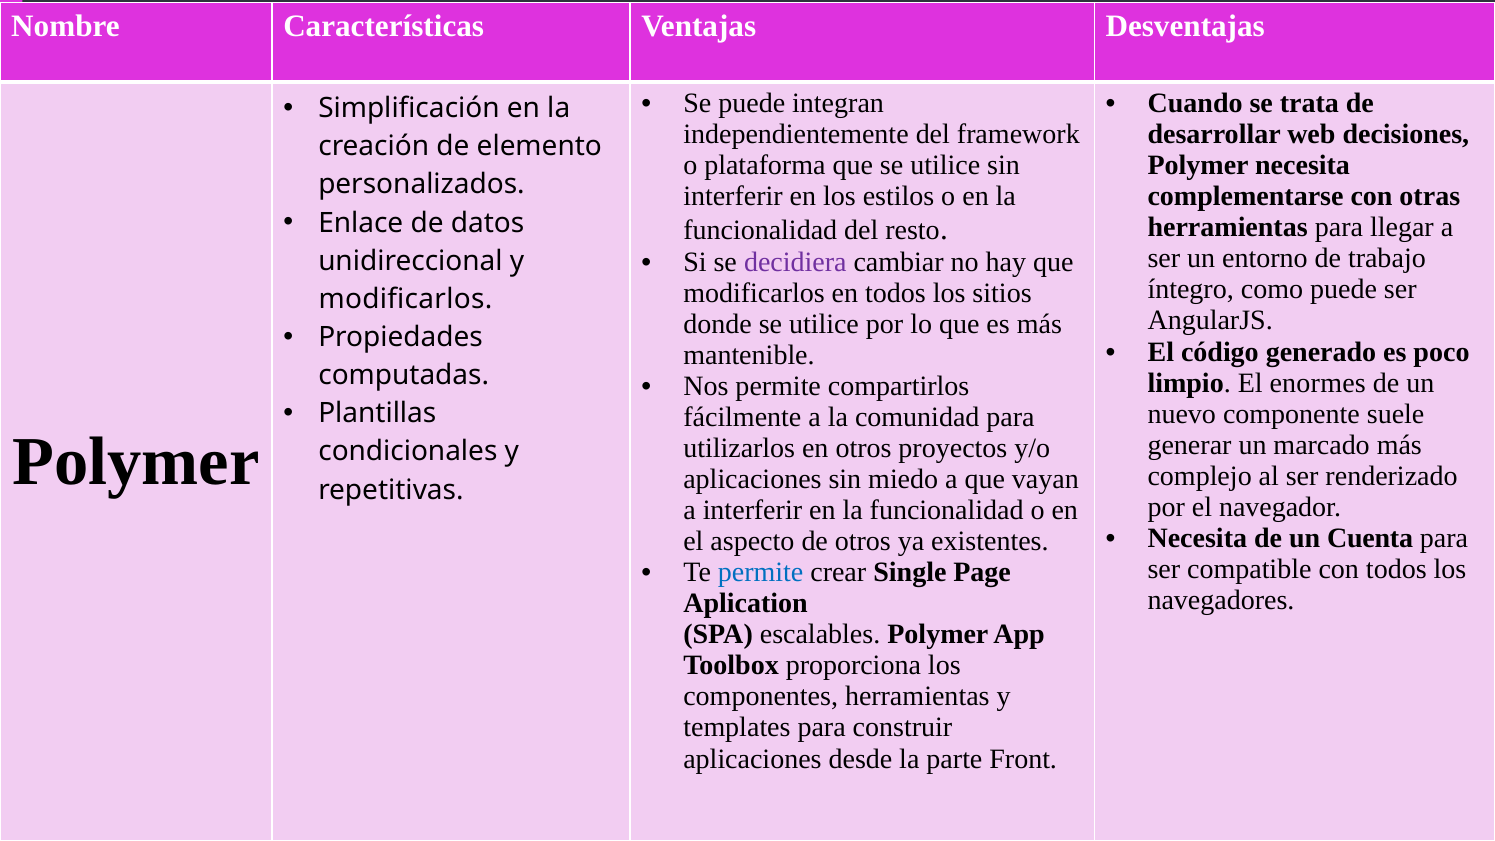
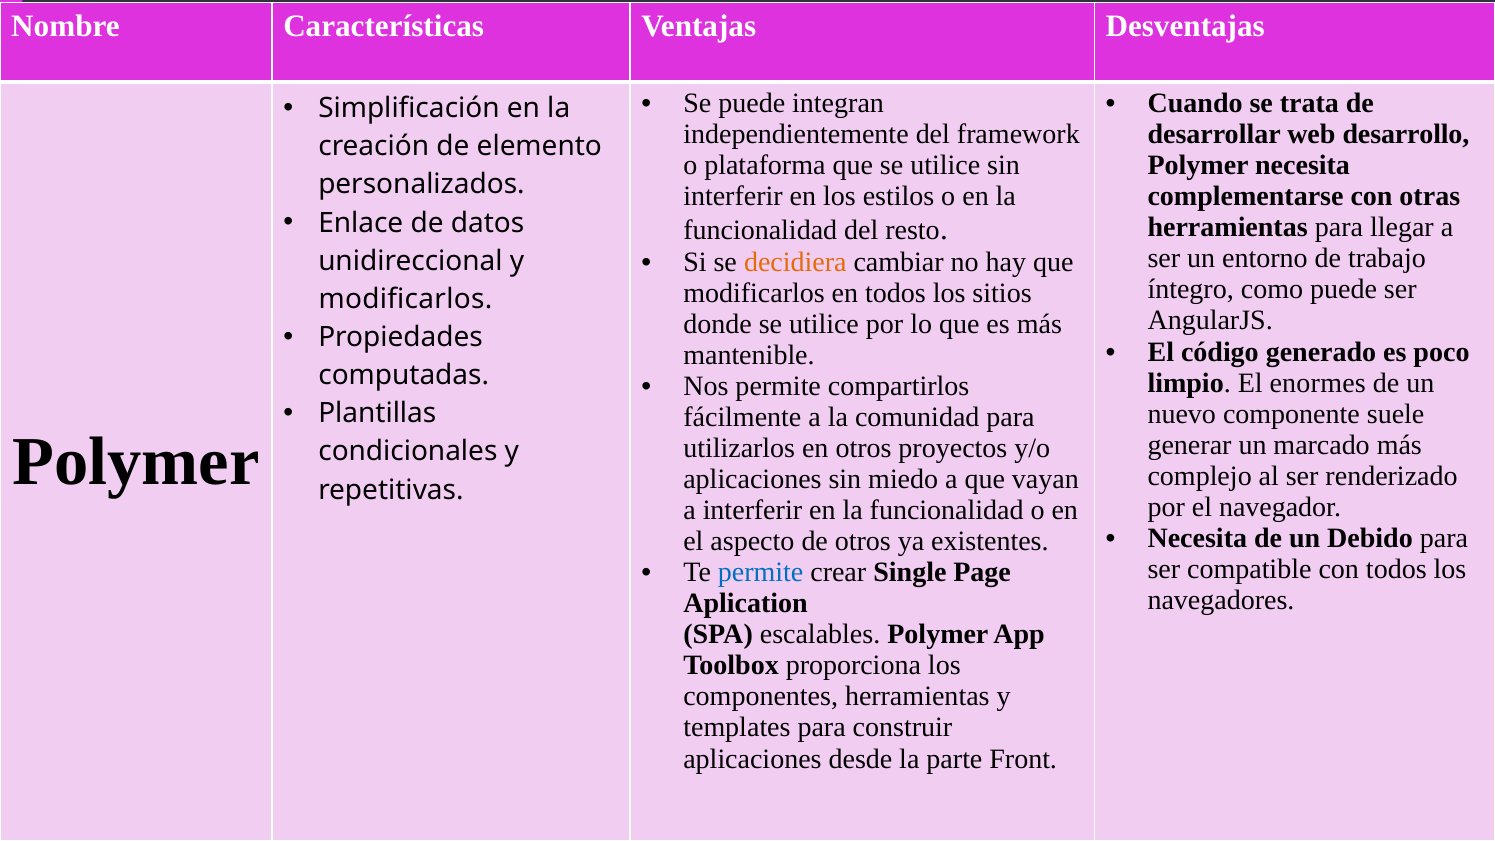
decisiones: decisiones -> desarrollo (1406, 135)
decidiera colour: purple -> orange (795, 262)
Cuenta: Cuenta -> Debido (1370, 538)
